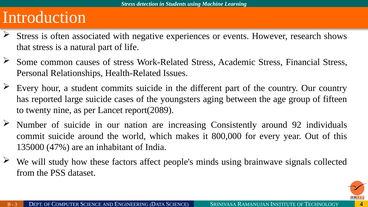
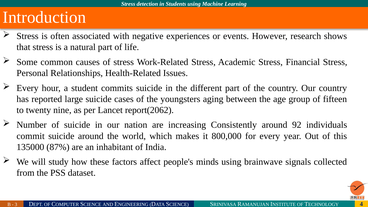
report(2089: report(2089 -> report(2062 (149, 110)
47%: 47% -> 87% (58, 147)
